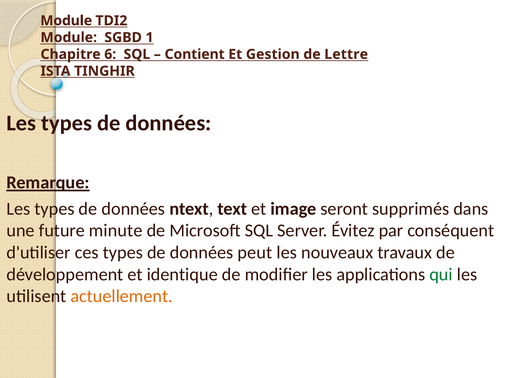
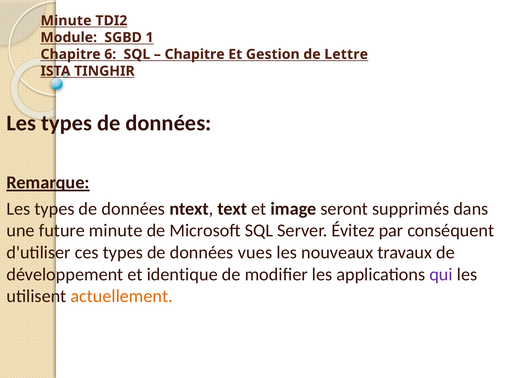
Module: Module -> Minute (66, 21)
Contient: Contient -> Chapitre (195, 54)
peut: peut -> vues (255, 253)
qui colour: green -> purple (441, 275)
